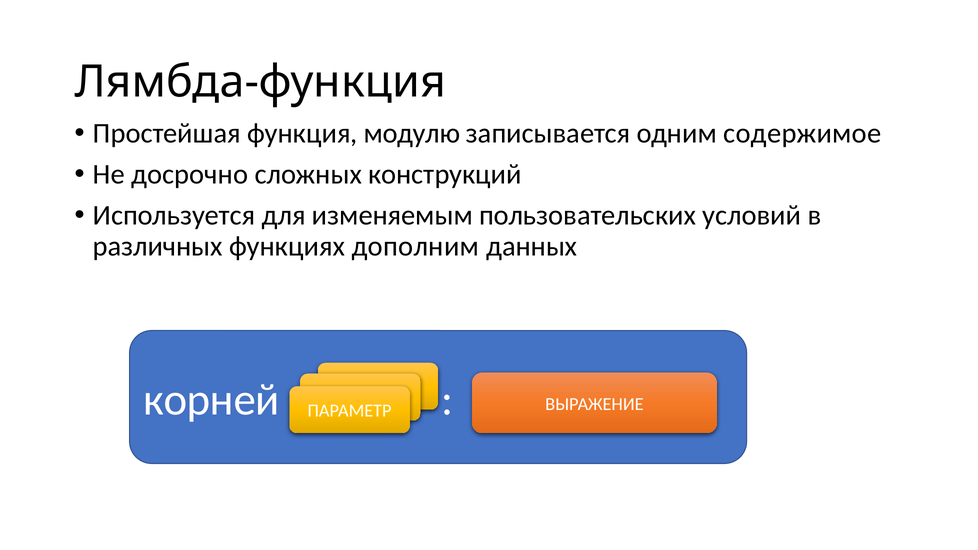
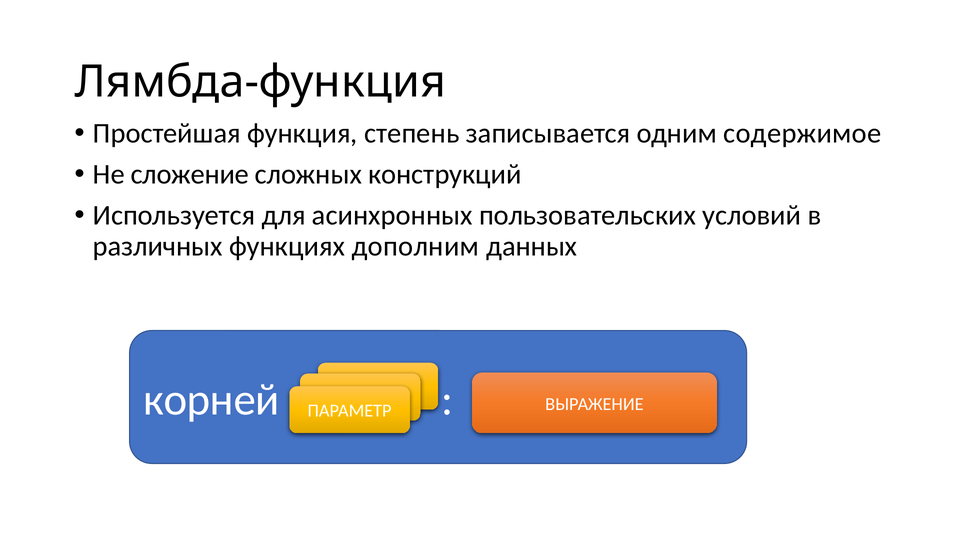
модулю: модулю -> степень (412, 134)
досрочно: досрочно -> сложение (190, 175)
изменяемым: изменяемым -> асинхронных (392, 216)
